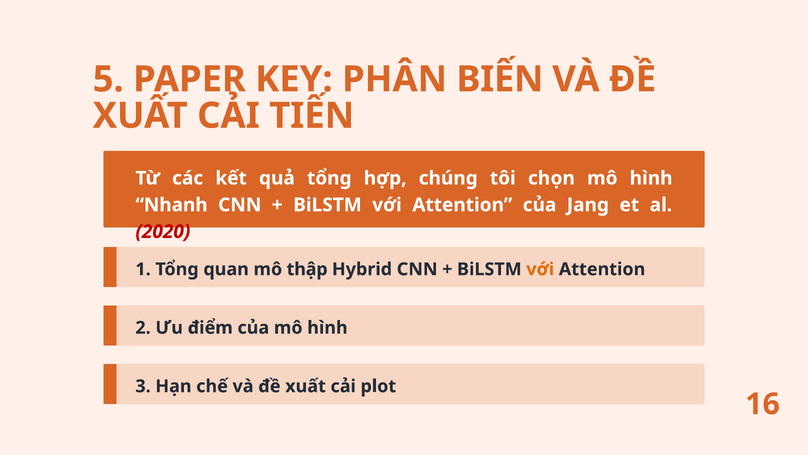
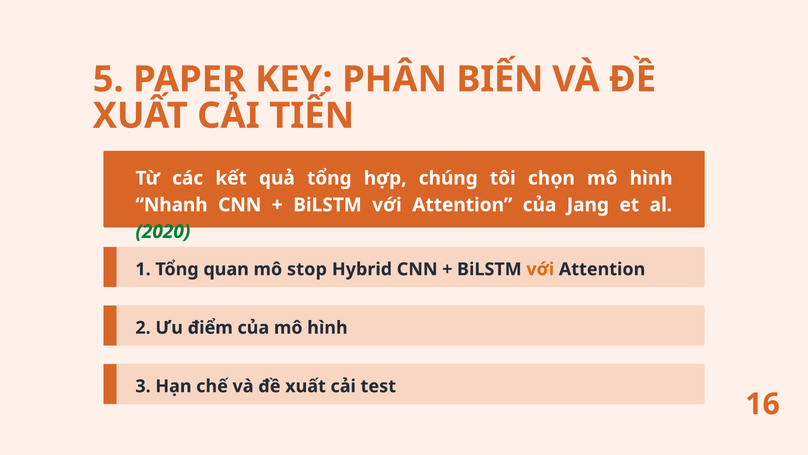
2020 colour: red -> green (163, 231)
thập: thập -> stop (307, 269)
plot: plot -> test (378, 386)
